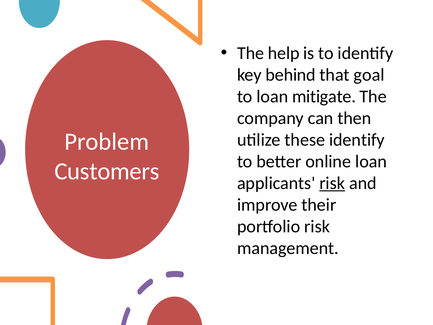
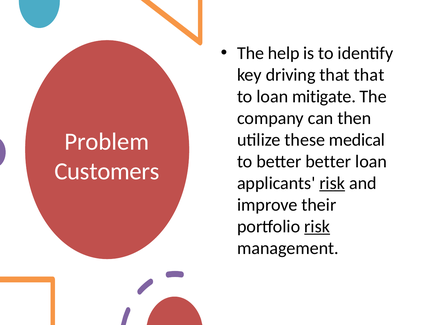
behind: behind -> driving (291, 75)
that goal: goal -> that (369, 75)
these identify: identify -> medical (357, 140)
better online: online -> better (328, 161)
risk underline: none -> present (317, 226)
